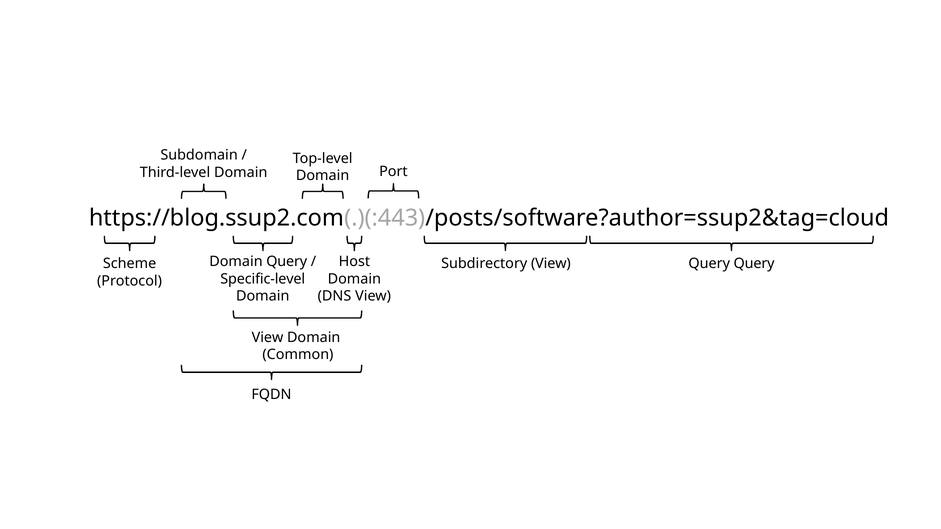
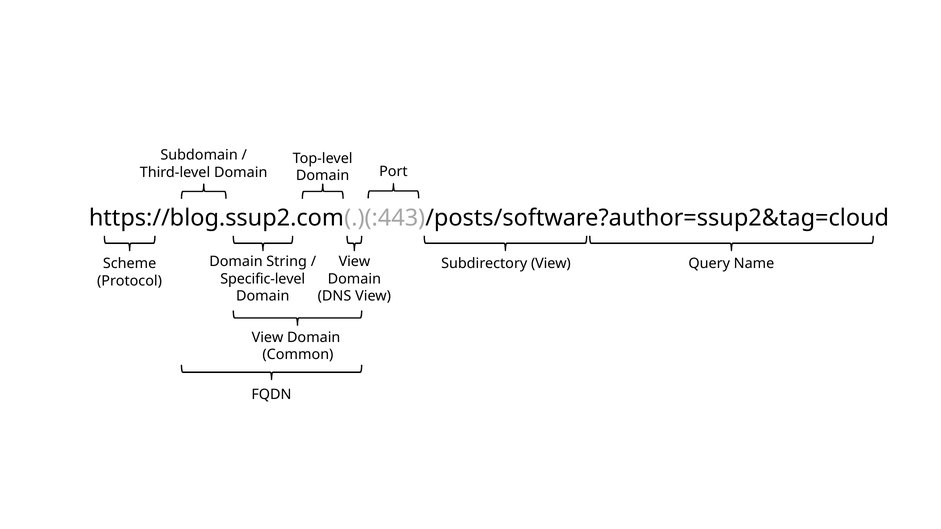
Domain Query: Query -> String (287, 262)
Host: Host -> View (354, 262)
Query Query: Query -> Name (754, 264)
